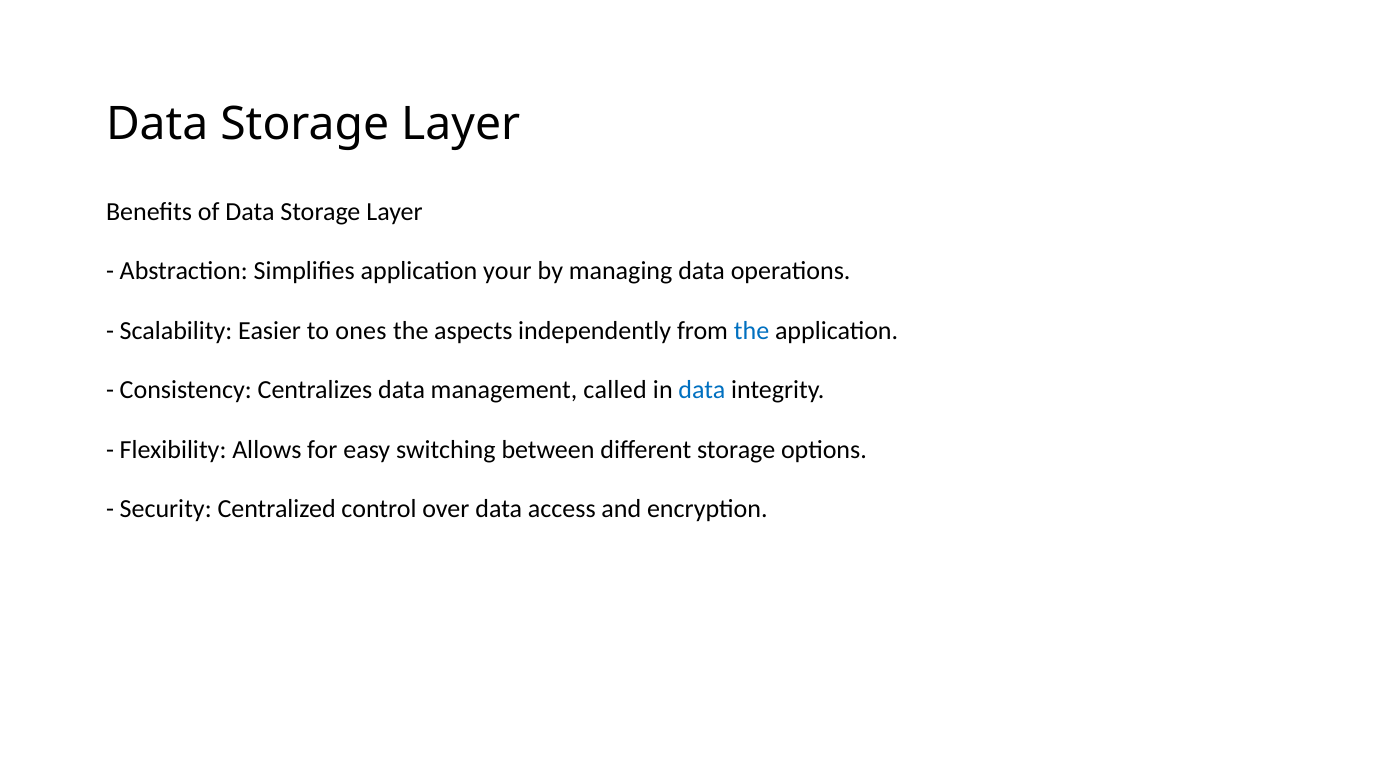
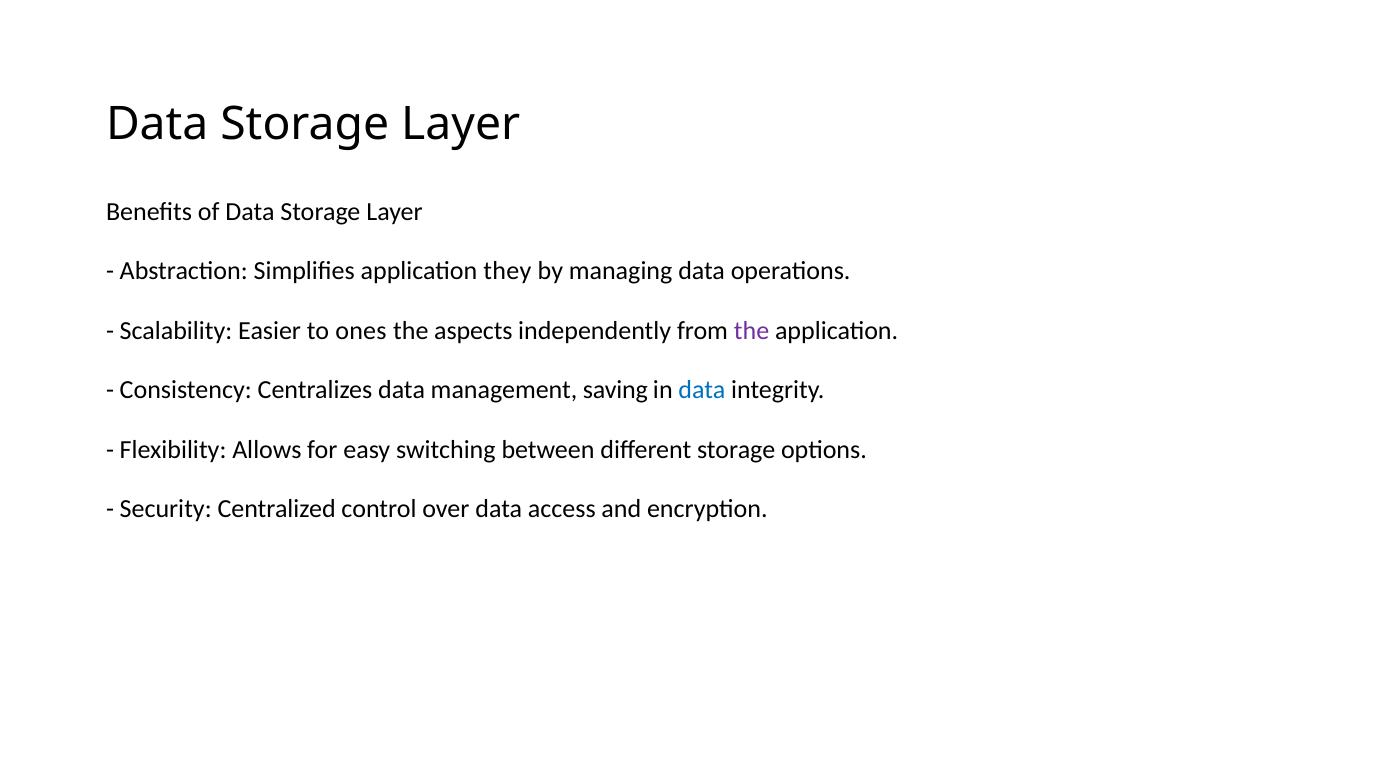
your: your -> they (507, 271)
the colour: blue -> purple (752, 331)
called: called -> saving (615, 390)
